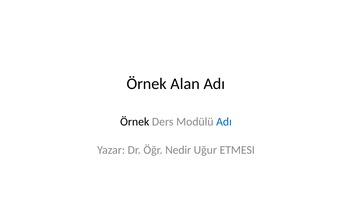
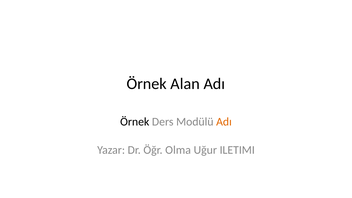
Adı colour: blue -> orange (224, 122)
Nedir: Nedir -> Olma (178, 150)
ETMESI: ETMESI -> ILETIMI (237, 150)
